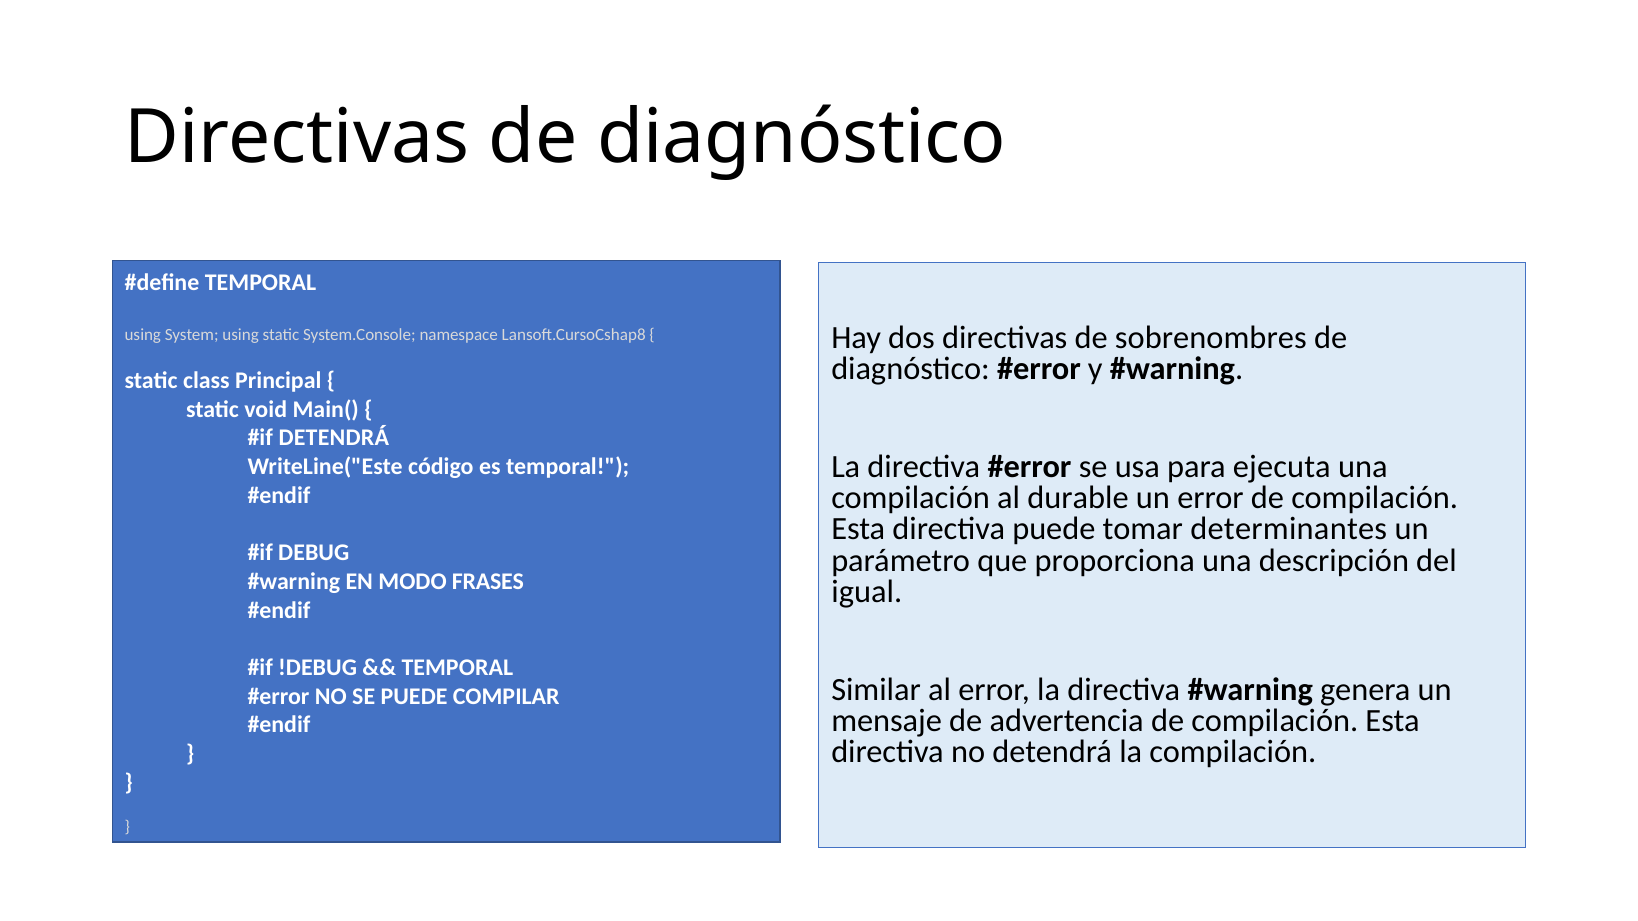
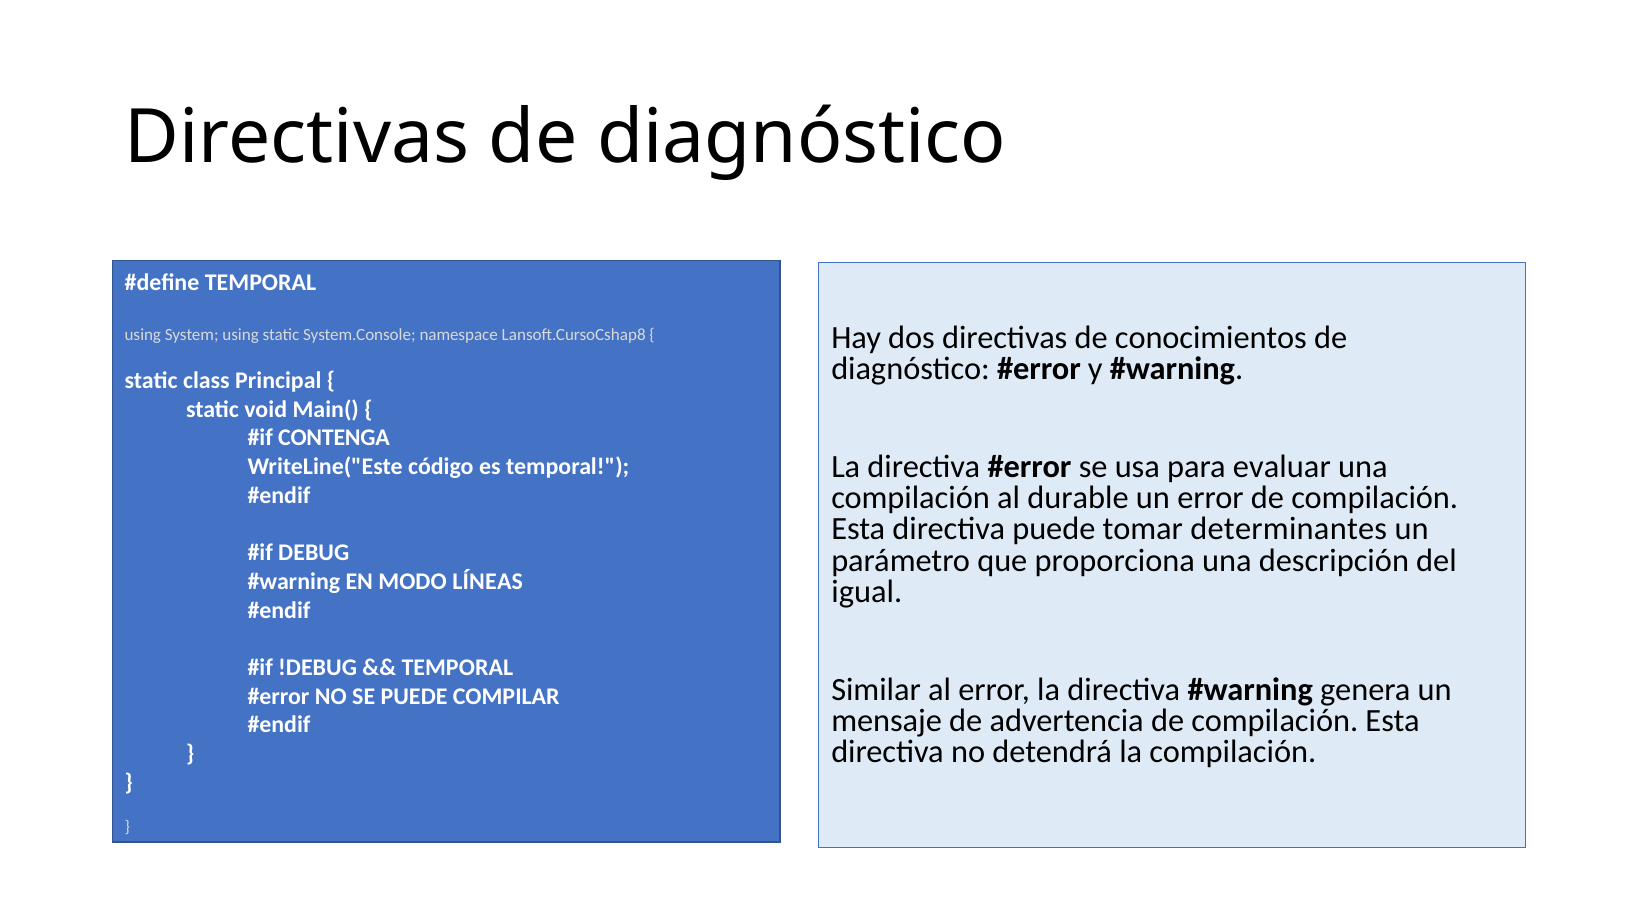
sobrenombres: sobrenombres -> conocimientos (1211, 338)
DETENDRÁ: DETENDRÁ -> CONTENGA (334, 438)
ejecuta: ejecuta -> evaluar (1282, 467)
FRASES: FRASES -> LÍNEAS (488, 582)
